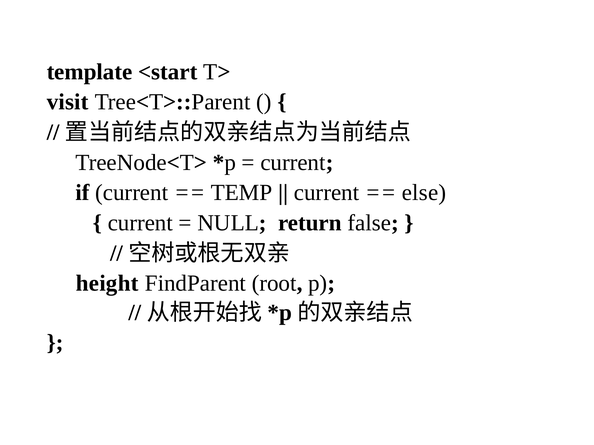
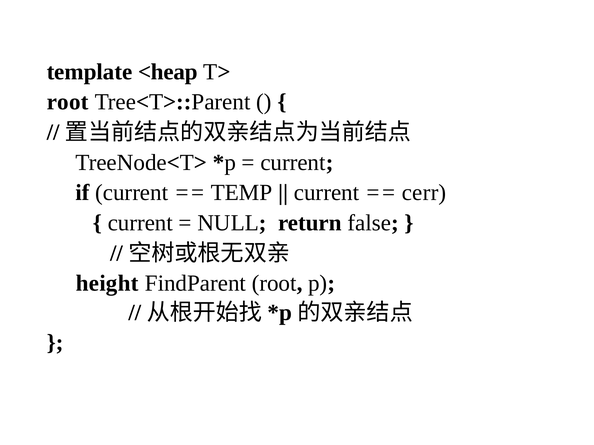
<start: <start -> <heap (168, 72)
visit: visit -> root (68, 102)
else: else -> cerr (424, 193)
